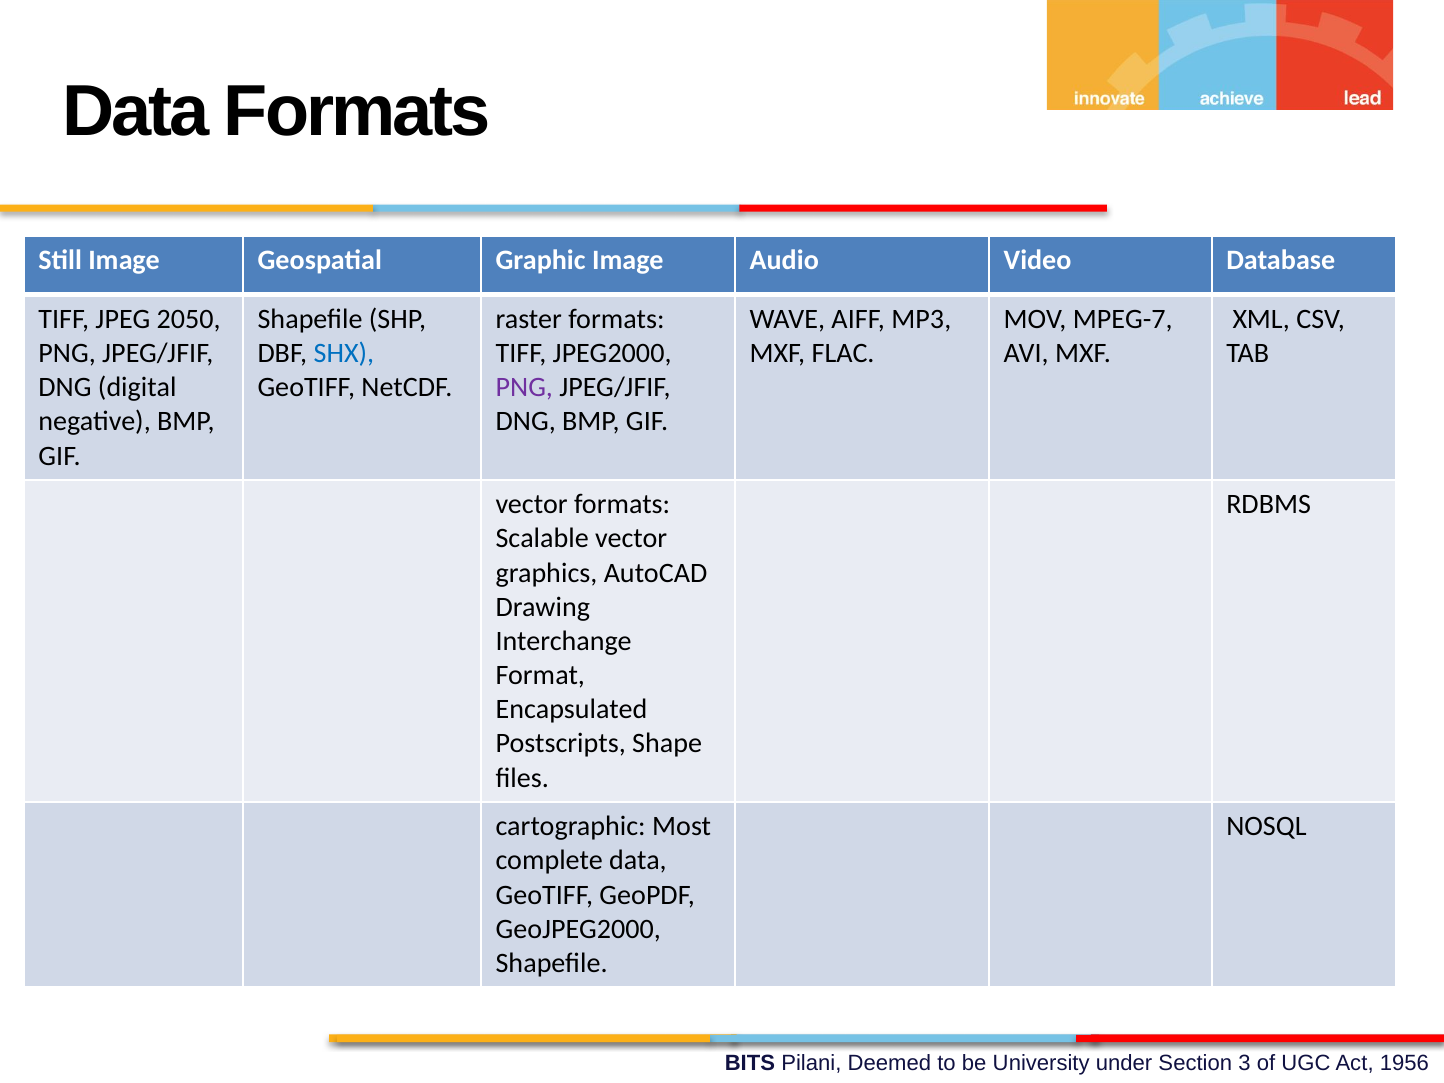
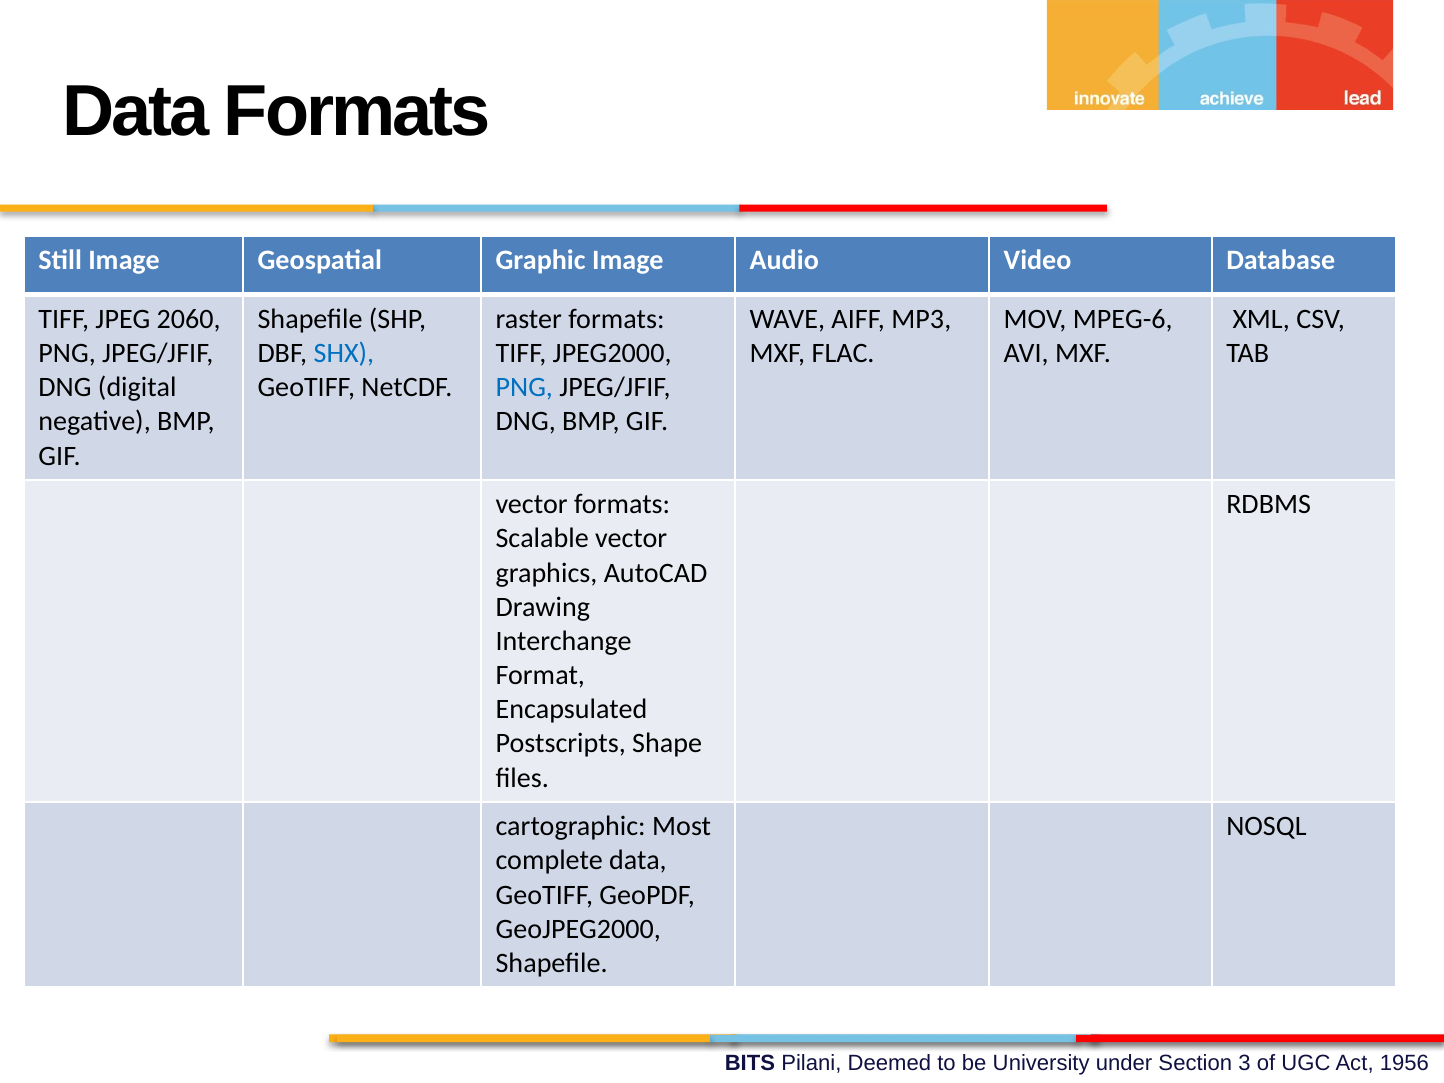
2050: 2050 -> 2060 (189, 319)
MPEG-7: MPEG-7 -> MPEG-6 (1123, 319)
PNG colour: purple -> blue (524, 387)
